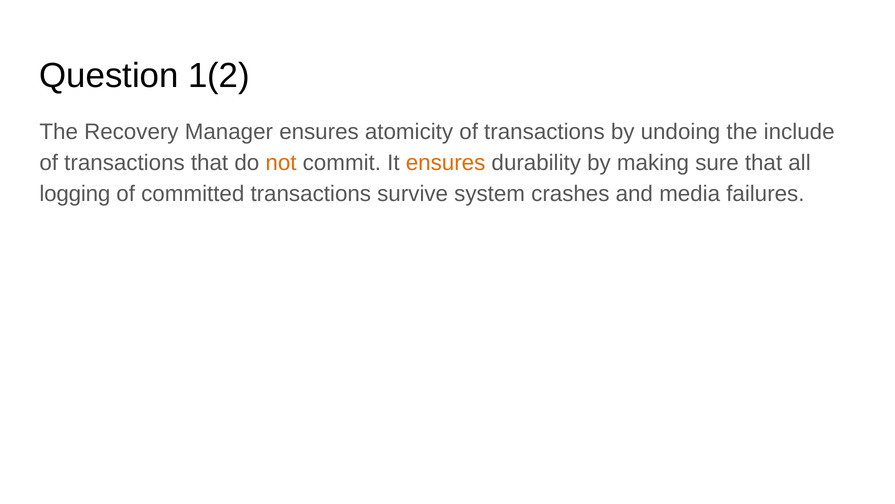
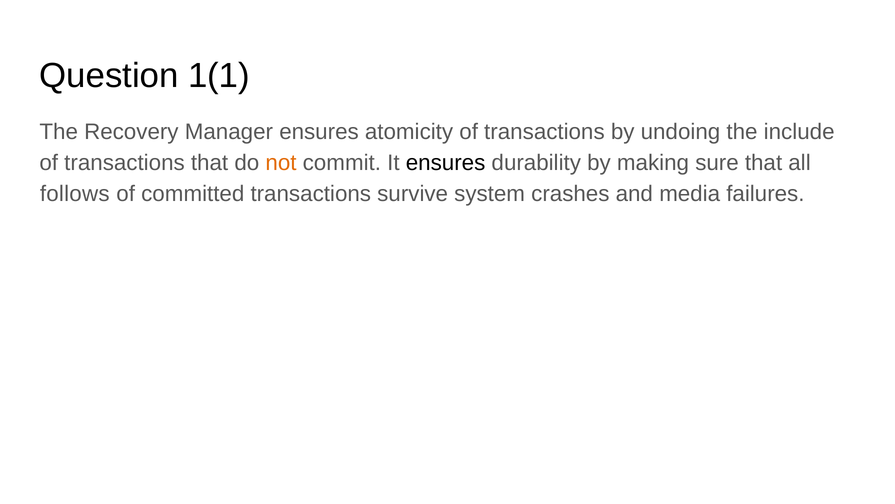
1(2: 1(2 -> 1(1 (219, 76)
ensures colour: orange -> black (446, 163)
logging: logging -> follows (75, 193)
